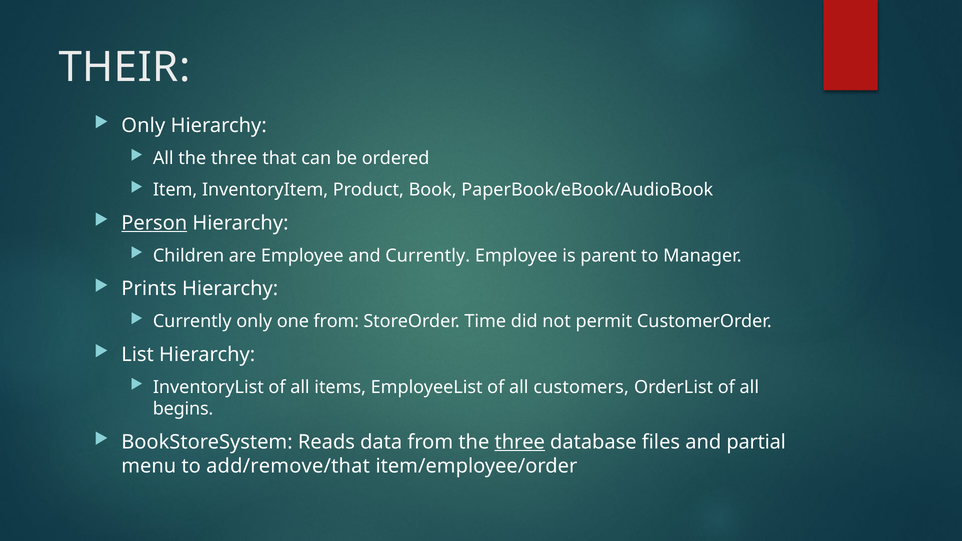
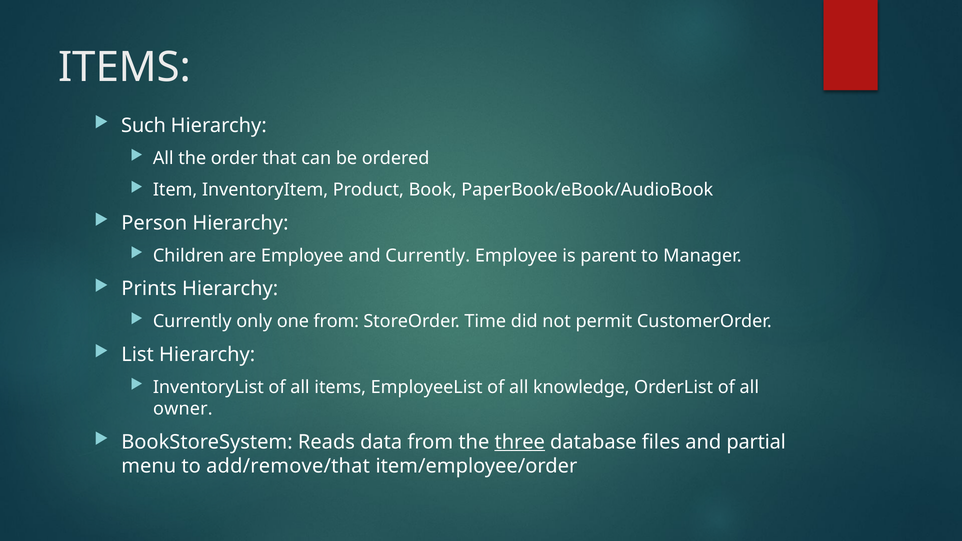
THEIR: THEIR -> ITEMS (125, 68)
Only: Only -> Such (144, 126)
All the three: three -> order (234, 158)
Person underline: present -> none (154, 223)
customers: customers -> knowledge (581, 387)
begins: begins -> owner (183, 409)
